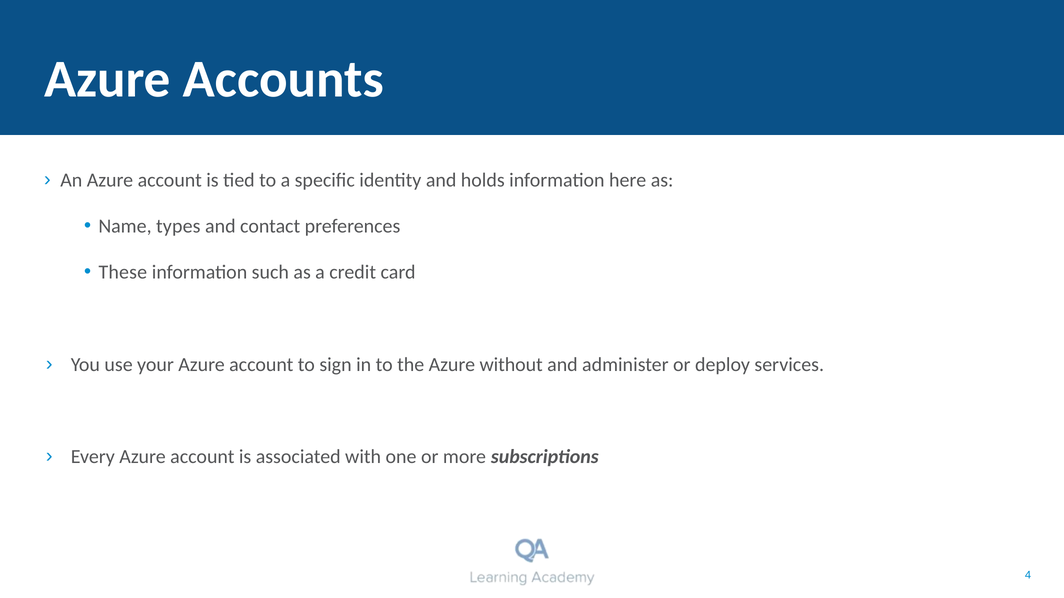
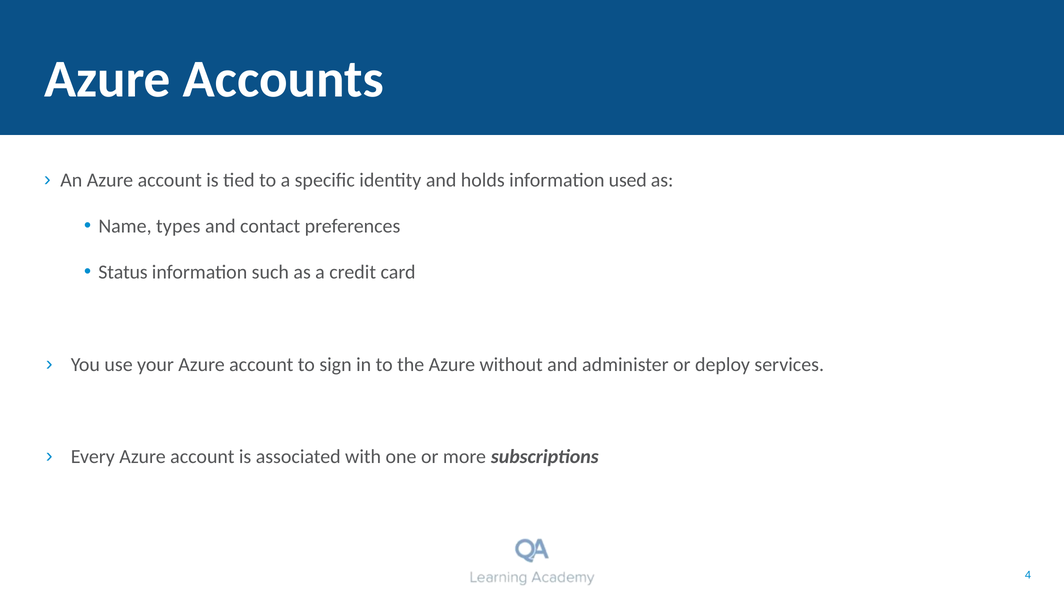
here: here -> used (628, 180)
These: These -> Status (123, 273)
